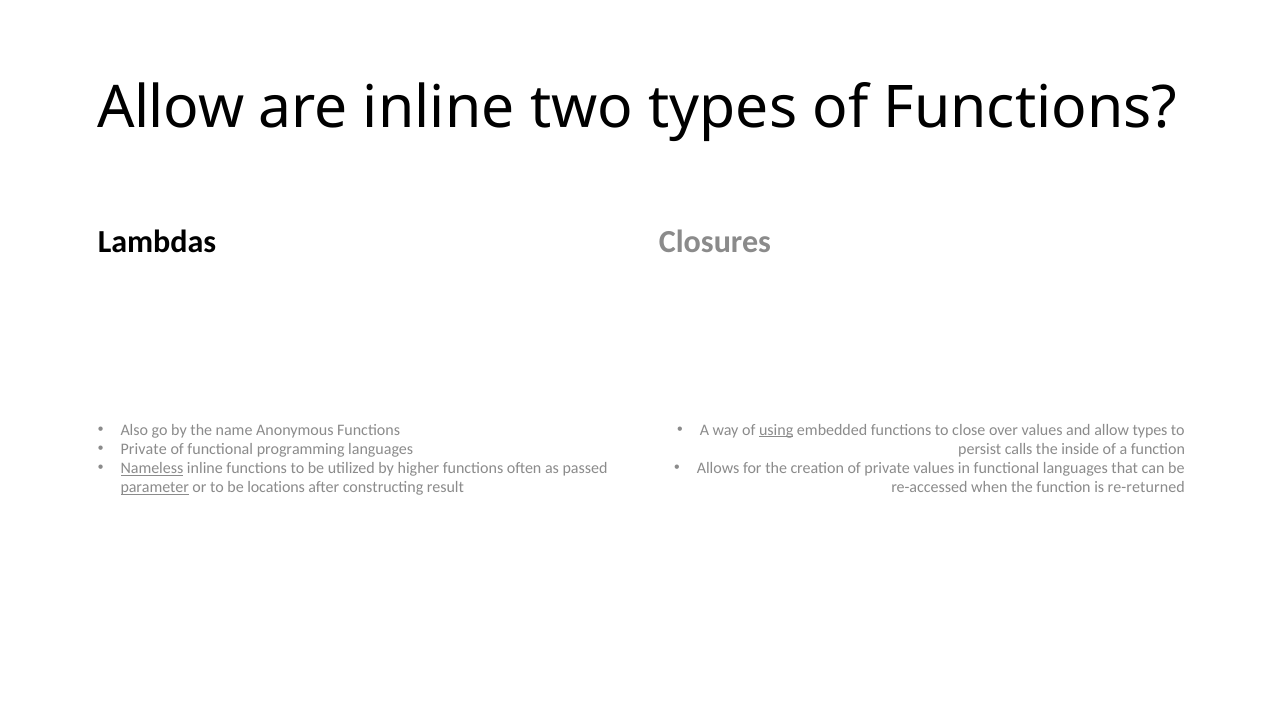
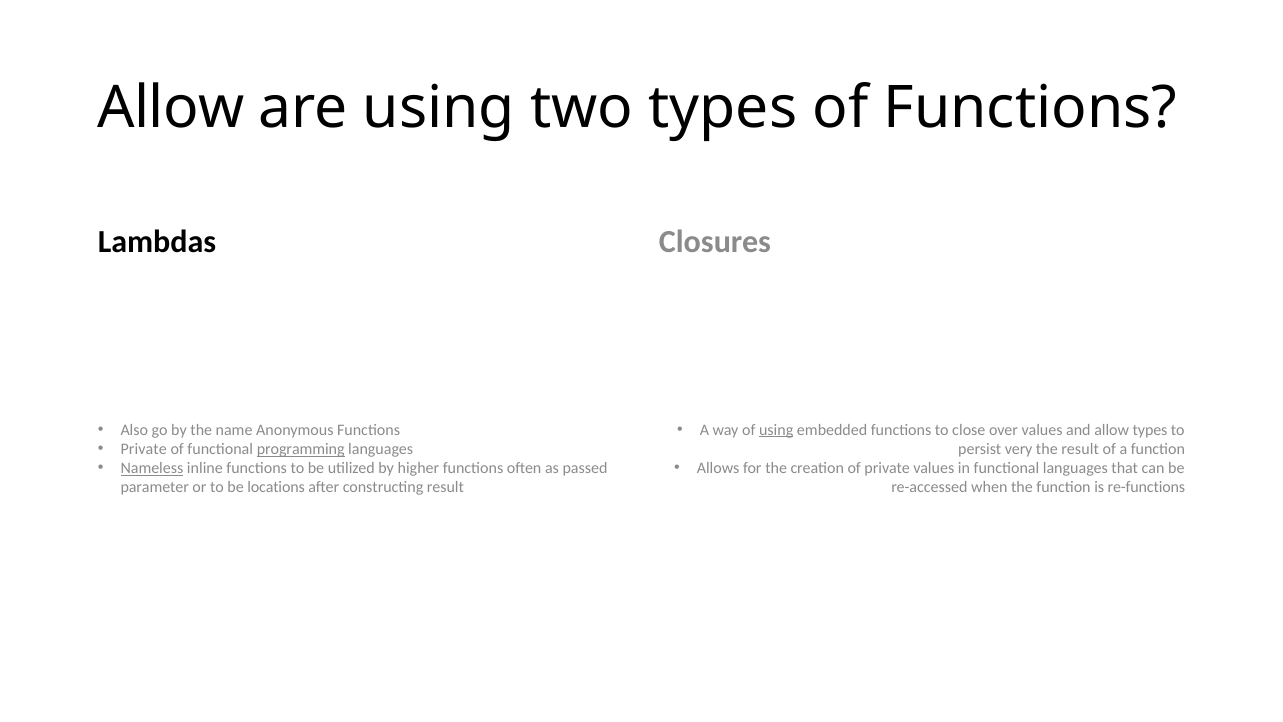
are inline: inline -> using (439, 108)
programming underline: none -> present (301, 449)
calls: calls -> very (1019, 449)
the inside: inside -> result (1080, 449)
parameter underline: present -> none (155, 487)
re-returned: re-returned -> re-functions (1146, 487)
